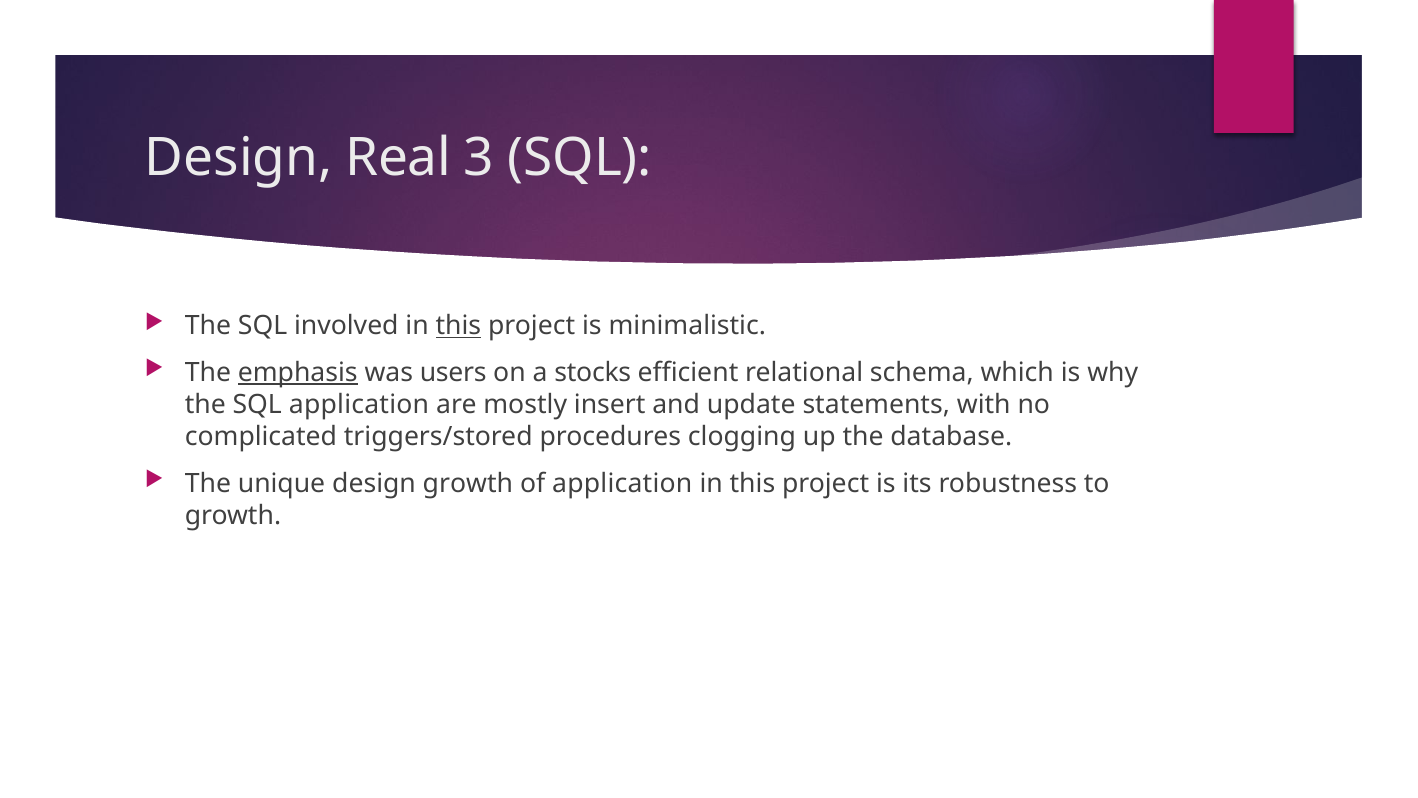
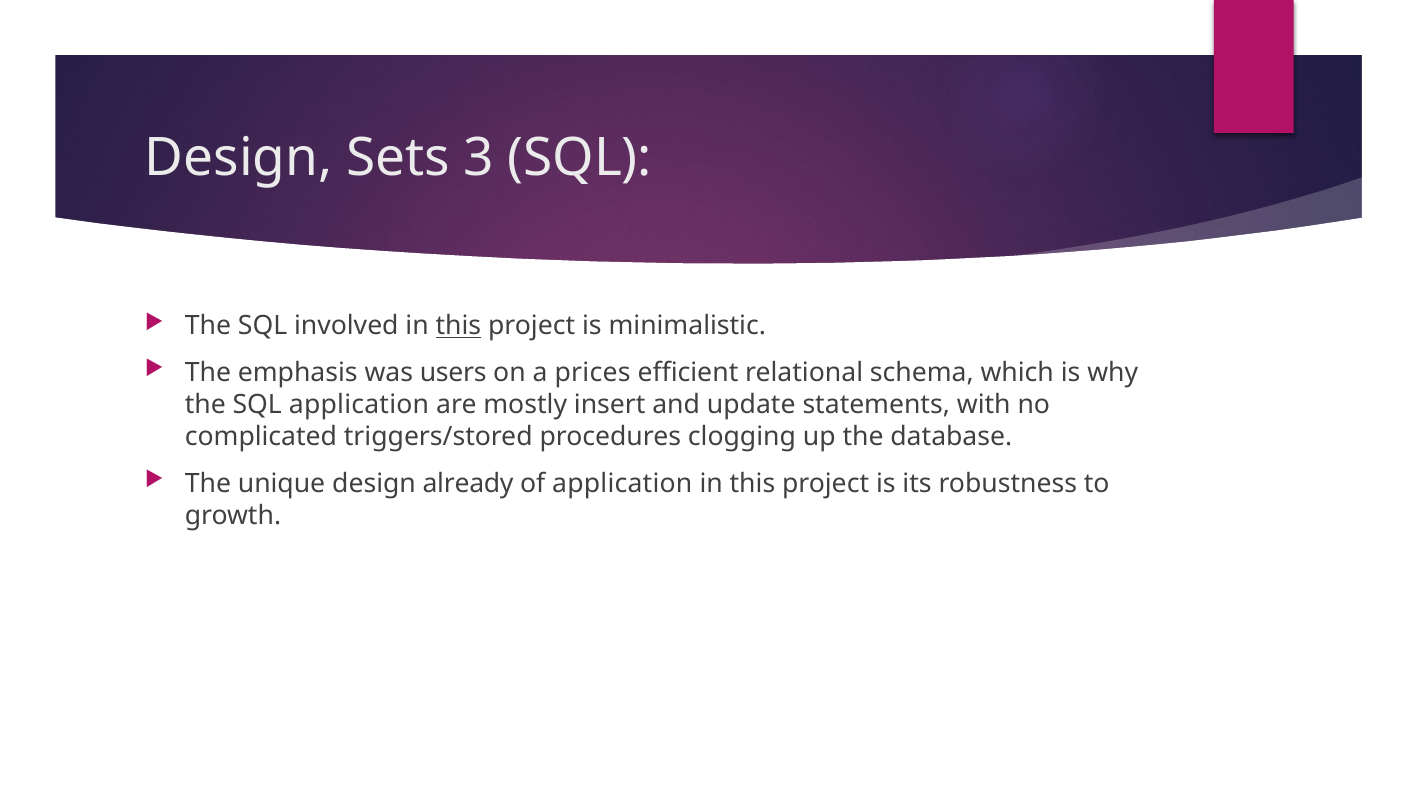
Real: Real -> Sets (398, 158)
emphasis underline: present -> none (298, 373)
stocks: stocks -> prices (593, 373)
design growth: growth -> already (468, 483)
